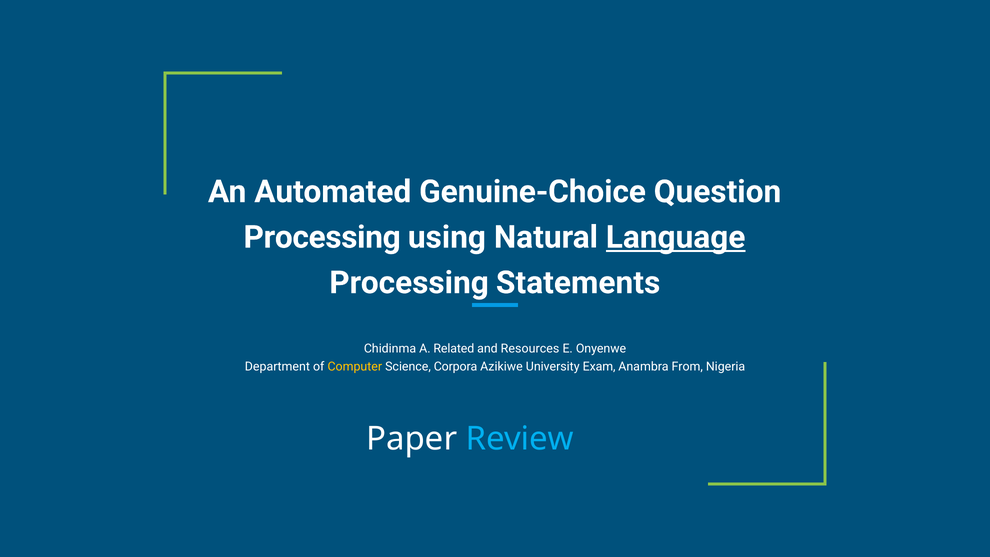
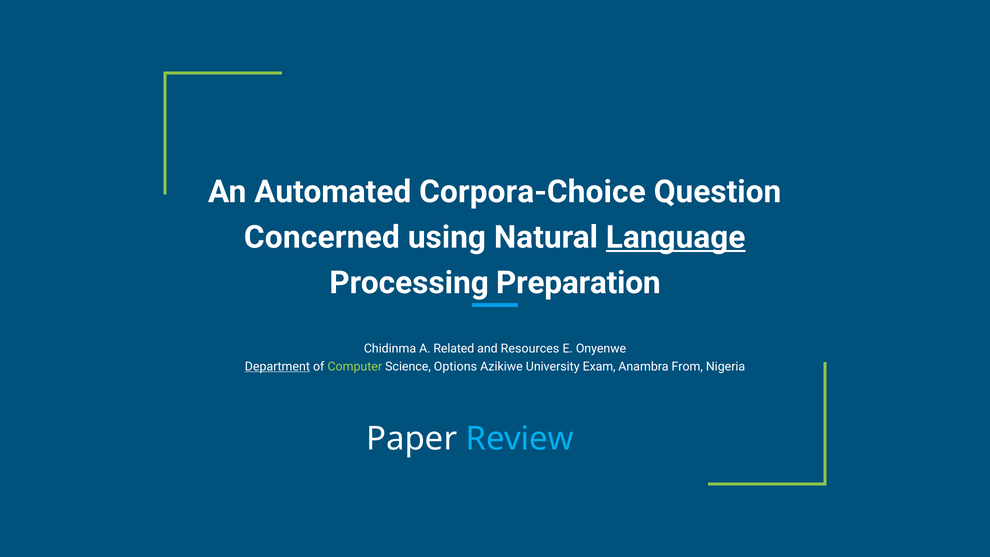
Genuine-Choice: Genuine-Choice -> Corpora-Choice (532, 192)
Processing: Processing -> Concerned (322, 237)
Statements: Statements -> Preparation (578, 283)
Department underline: none -> present (277, 366)
Computer colour: yellow -> light green (355, 366)
Corpora: Corpora -> Options (455, 366)
